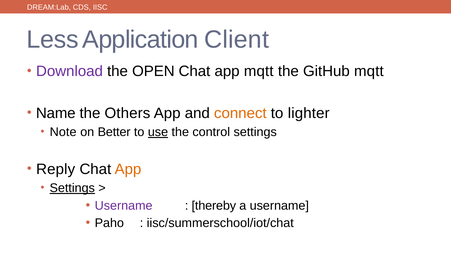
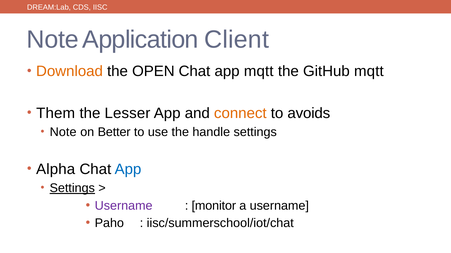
Less: Less -> Note (53, 40)
Download colour: purple -> orange (69, 72)
Name: Name -> Them (56, 114)
Others: Others -> Lesser (127, 114)
lighter: lighter -> avoids (309, 114)
use underline: present -> none (158, 132)
control: control -> handle (211, 132)
Reply: Reply -> Alpha (56, 170)
App colour: orange -> blue (128, 170)
thereby: thereby -> monitor (214, 206)
